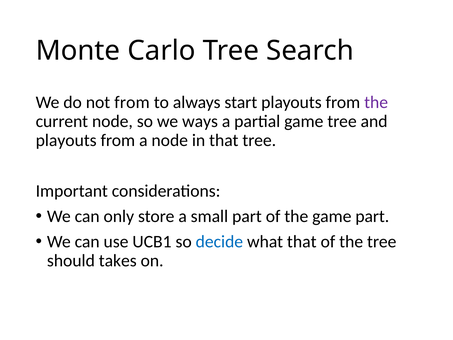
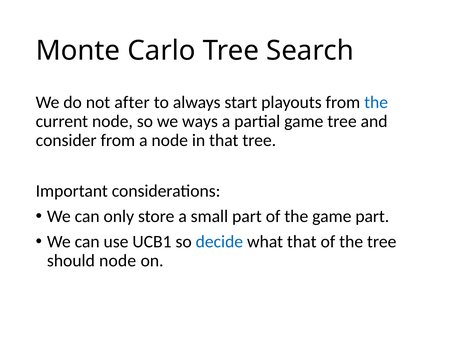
not from: from -> after (132, 102)
the colour: purple -> blue (376, 102)
playouts: playouts -> consider (66, 140)
should takes: takes -> node (118, 261)
